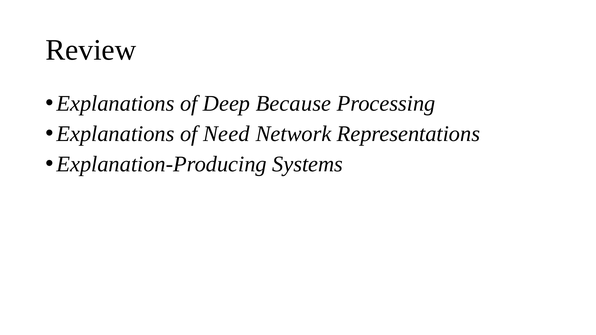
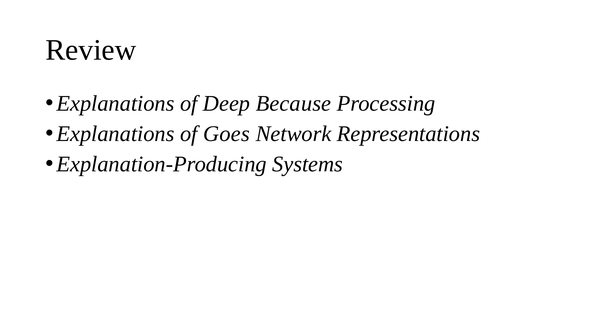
Need: Need -> Goes (226, 134)
